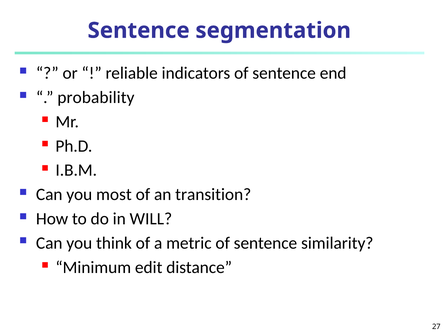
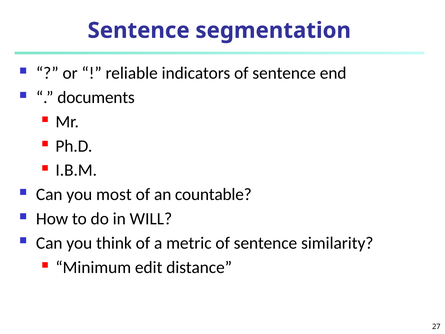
probability: probability -> documents (96, 97)
transition: transition -> countable (213, 194)
